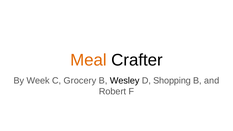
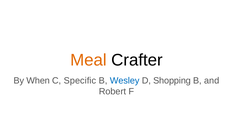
Week: Week -> When (38, 81)
Grocery: Grocery -> Specific (80, 81)
Wesley colour: black -> blue (125, 81)
